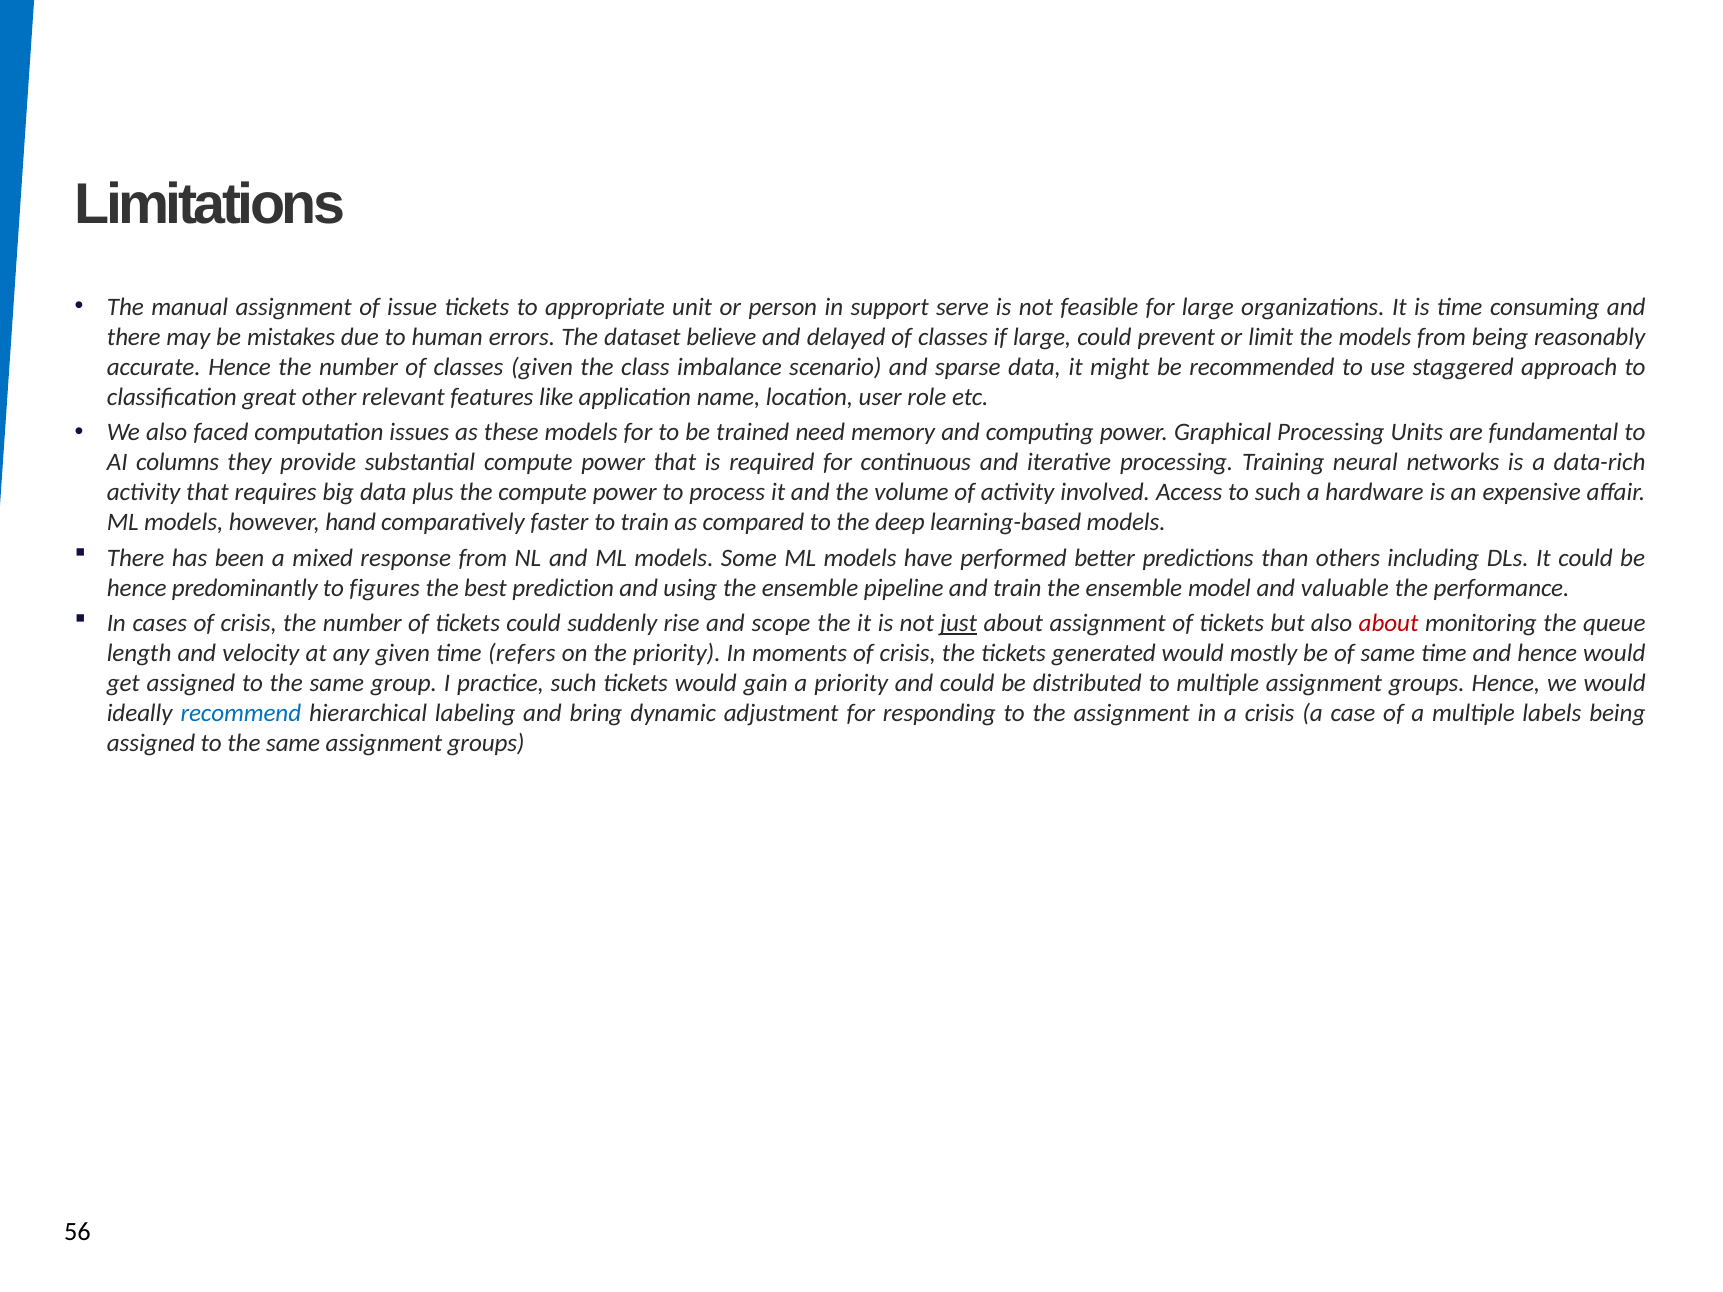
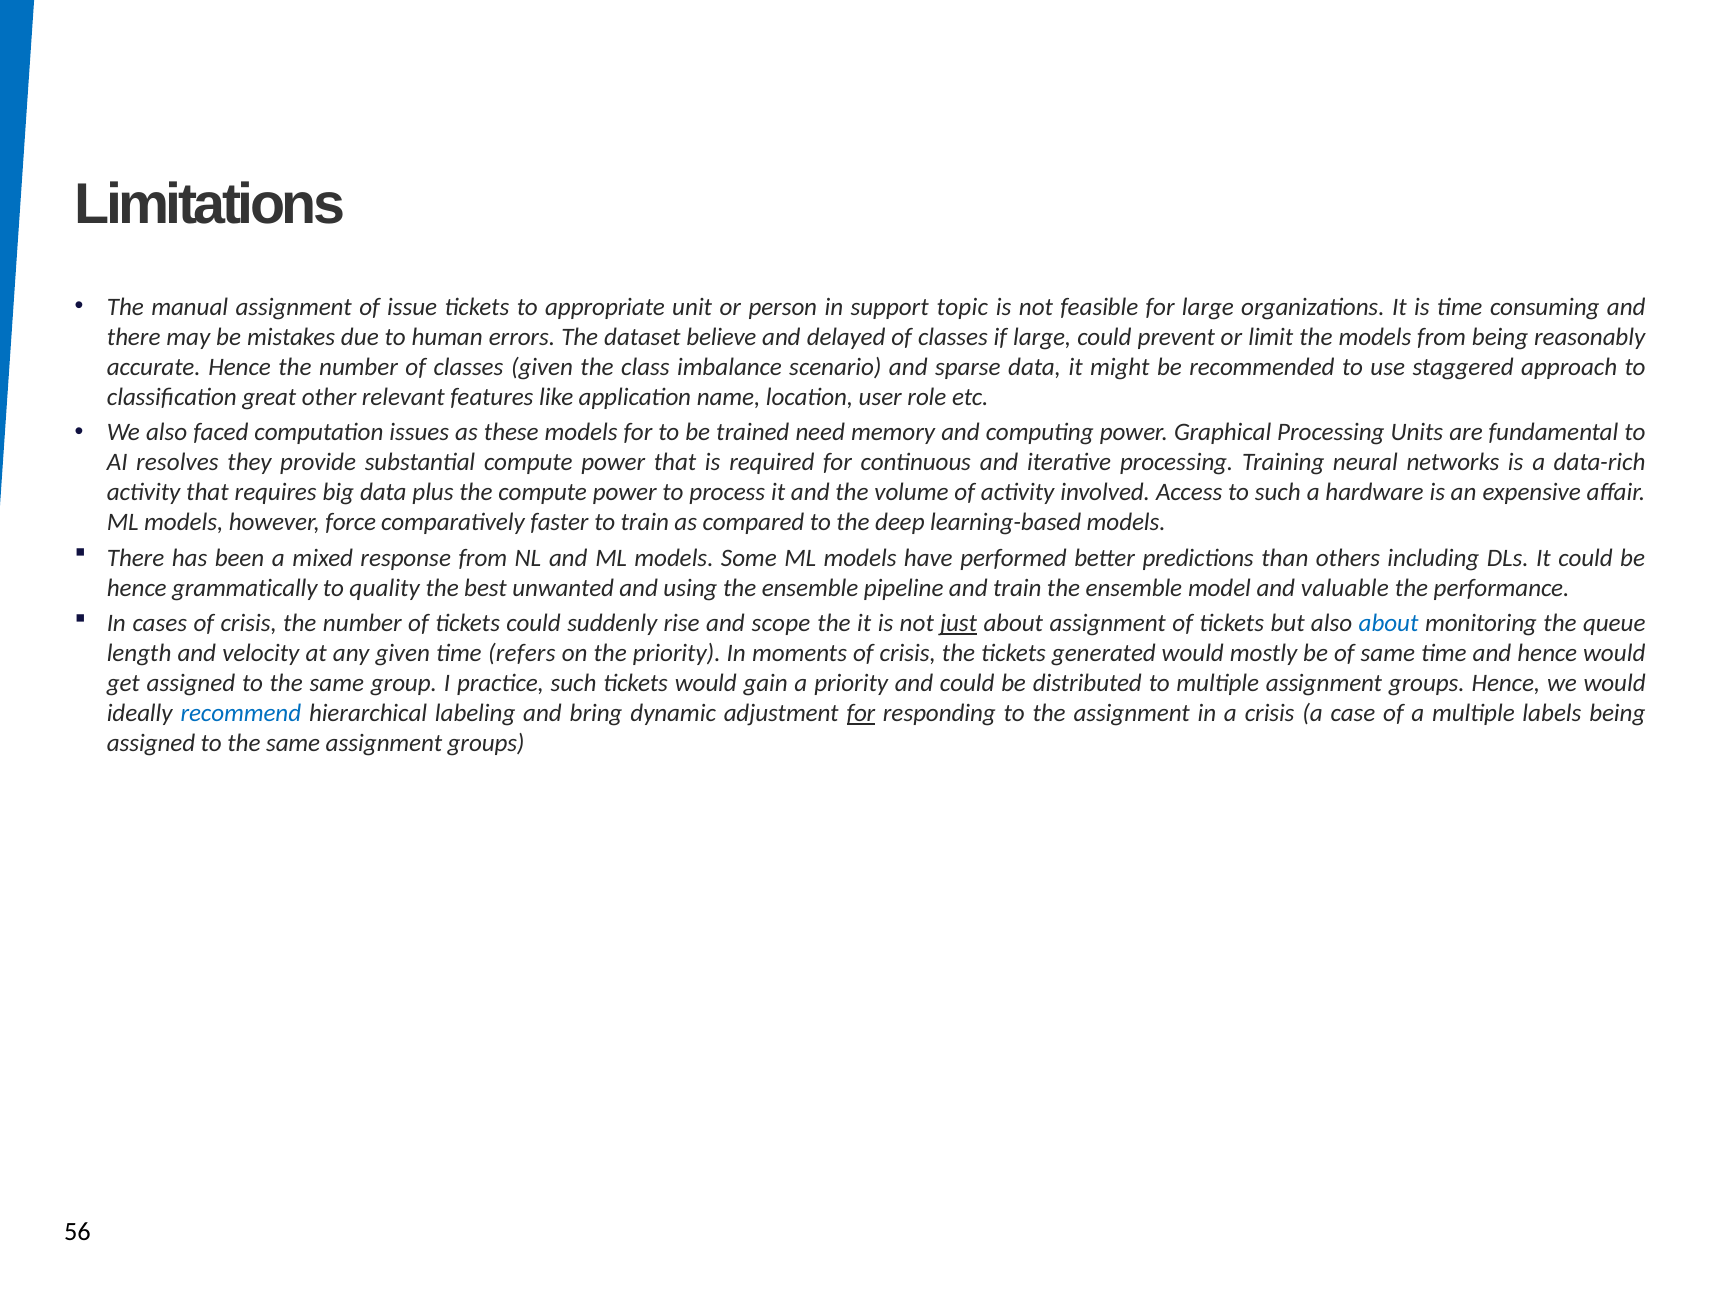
serve: serve -> topic (962, 307)
columns: columns -> resolves (177, 463)
hand: hand -> force (351, 523)
predominantly: predominantly -> grammatically (245, 588)
figures: figures -> quality (385, 588)
prediction: prediction -> unwanted (563, 588)
about colour: red -> blue (1389, 623)
for underline: none -> present (861, 714)
